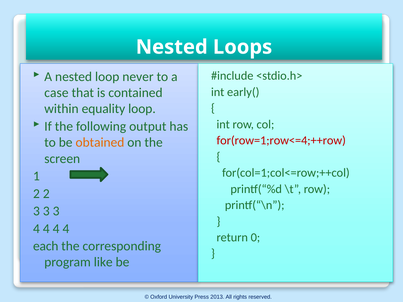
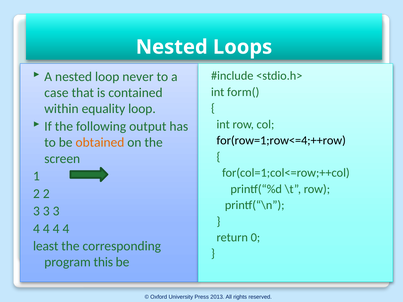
early(: early( -> form( (243, 92)
for(row=1;row<=4;++row colour: red -> black (281, 141)
each: each -> least (46, 246)
like: like -> this (103, 262)
